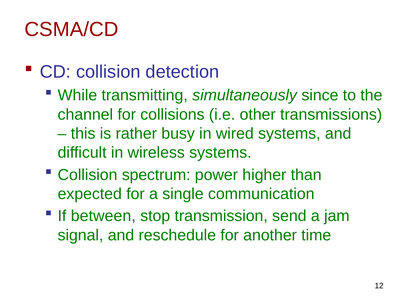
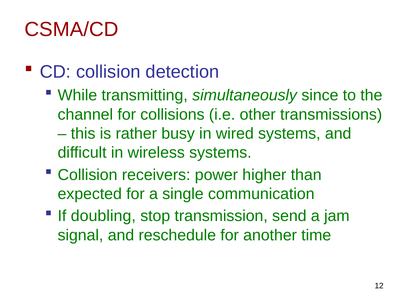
spectrum: spectrum -> receivers (156, 175)
between: between -> doubling (103, 216)
